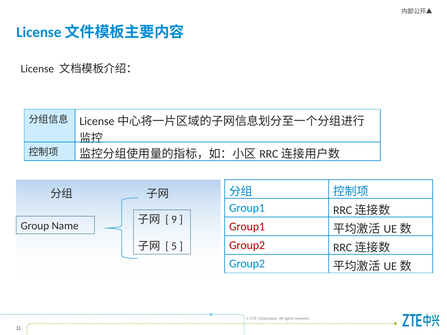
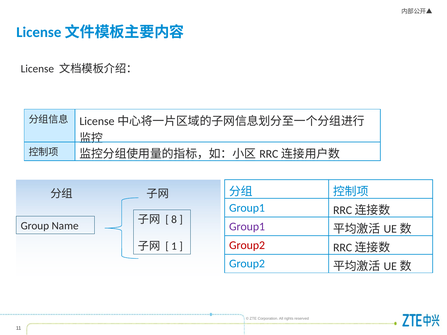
9: 9 -> 8 (174, 220)
Group1 colour: red -> purple (247, 227)
5: 5 -> 1 (174, 246)
